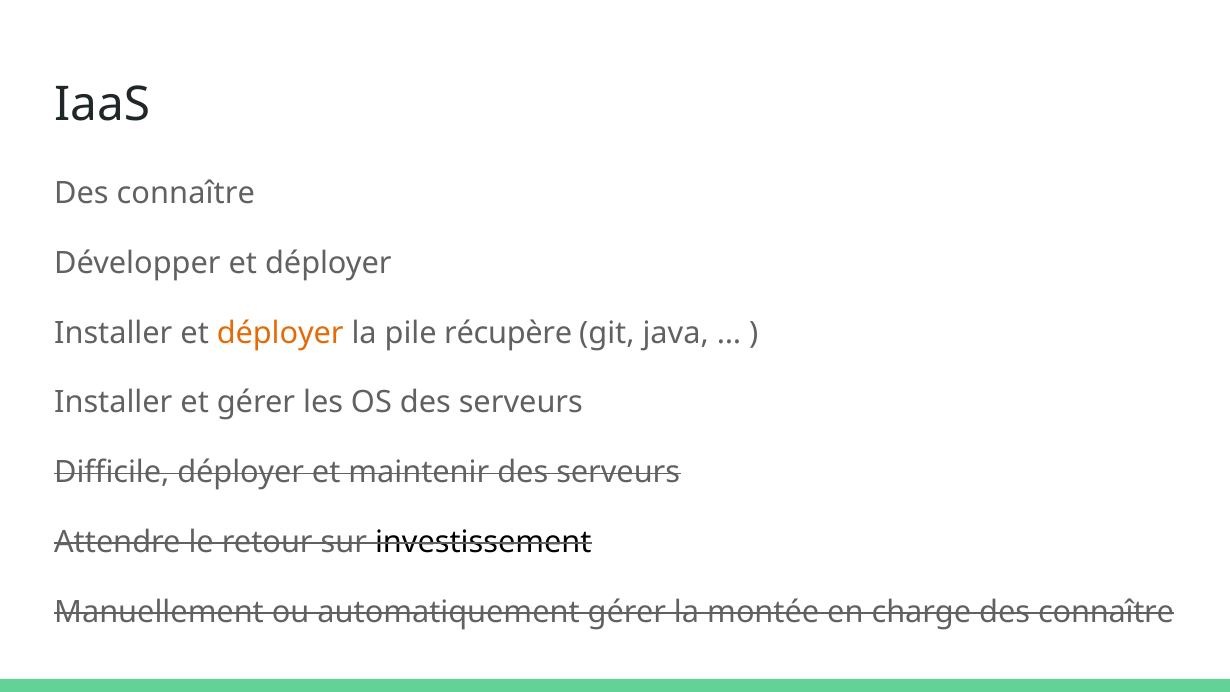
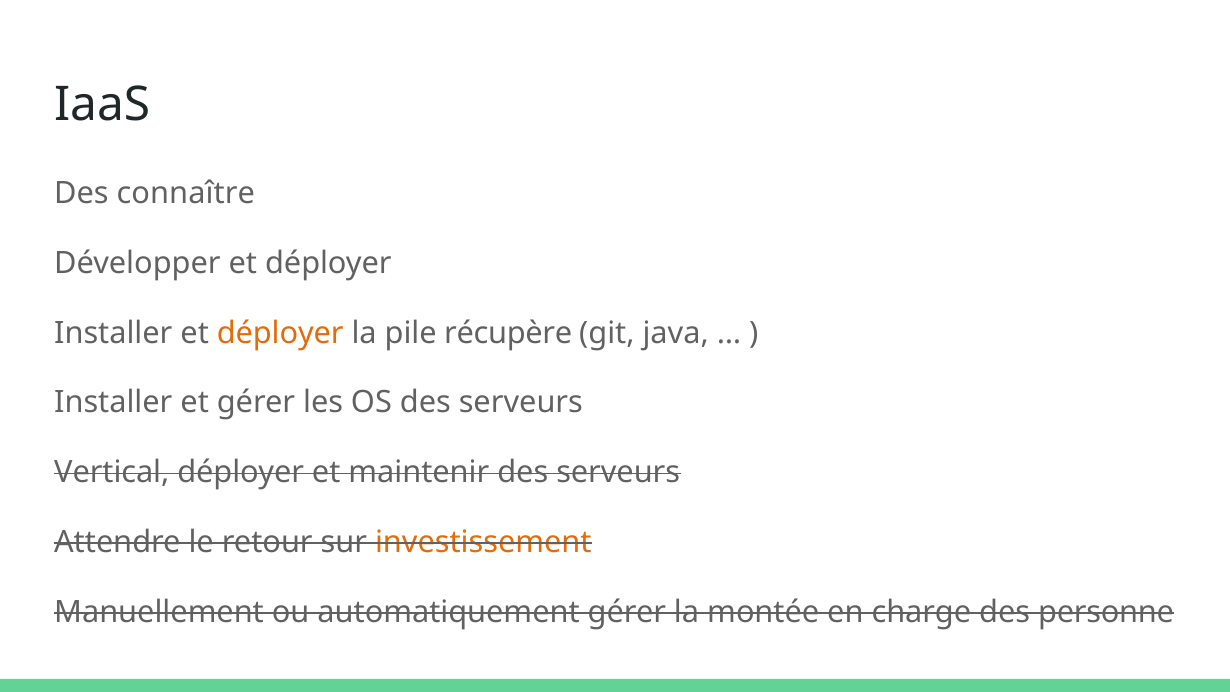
Difficile: Difficile -> Vertical (112, 472)
investissement colour: black -> orange (483, 542)
charge des connaître: connaître -> personne (1106, 612)
